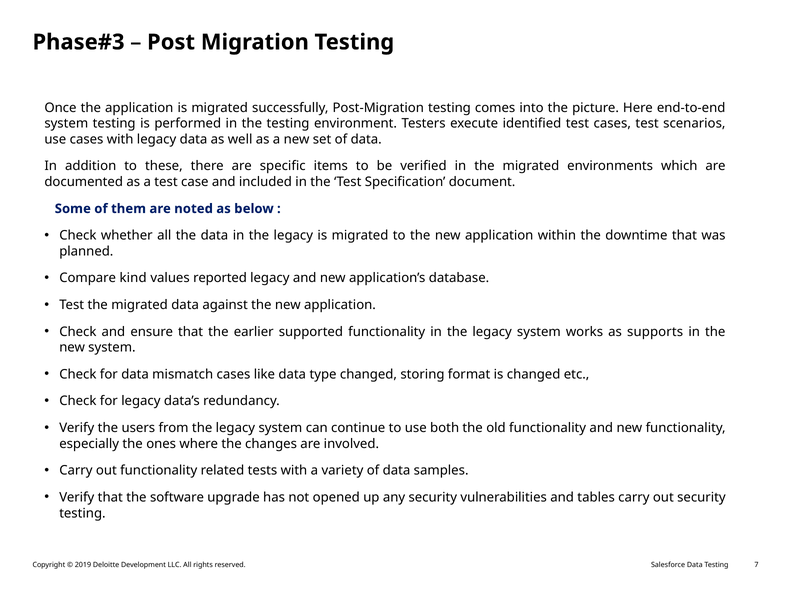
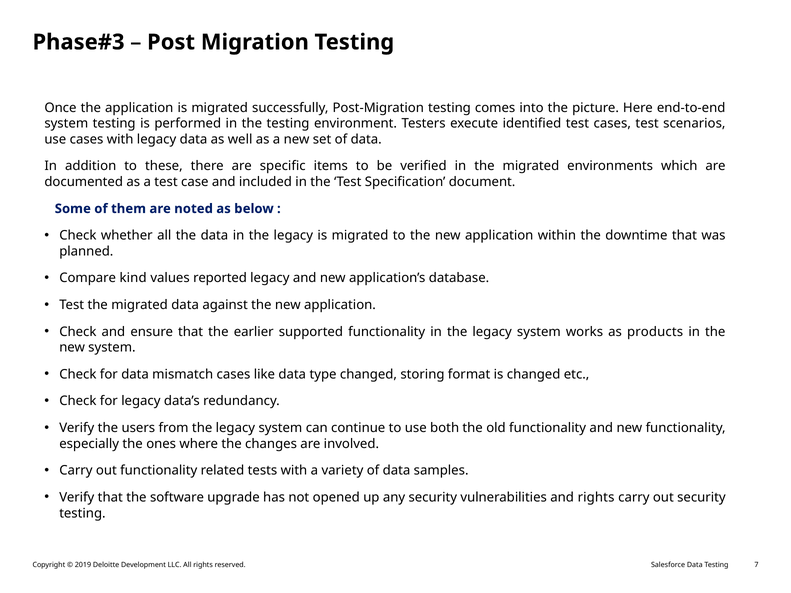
supports: supports -> products (655, 332)
and tables: tables -> rights (596, 498)
